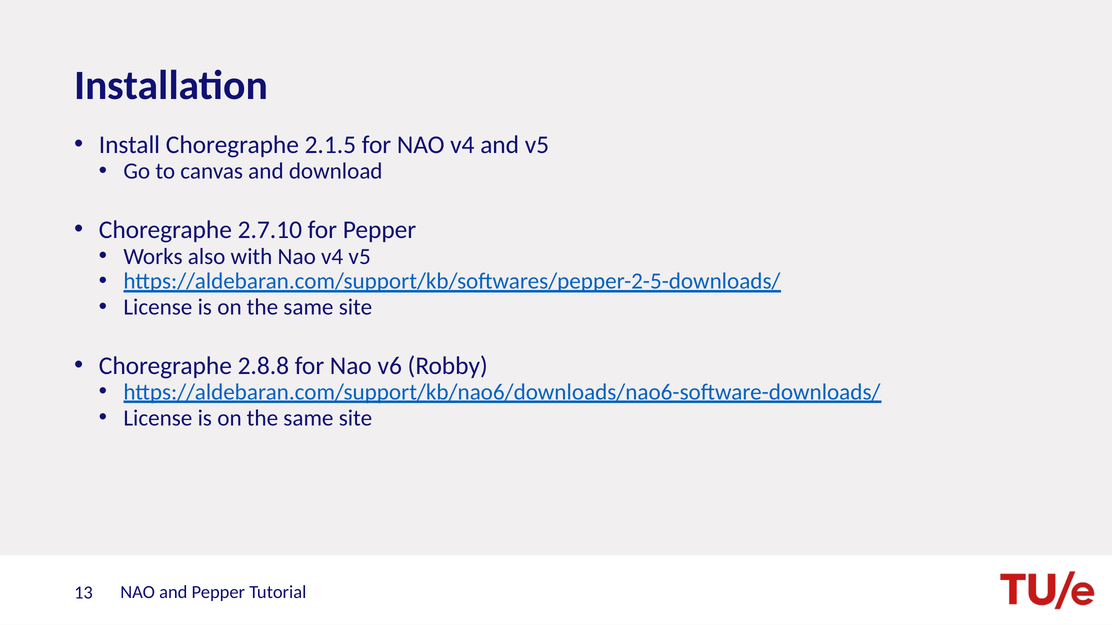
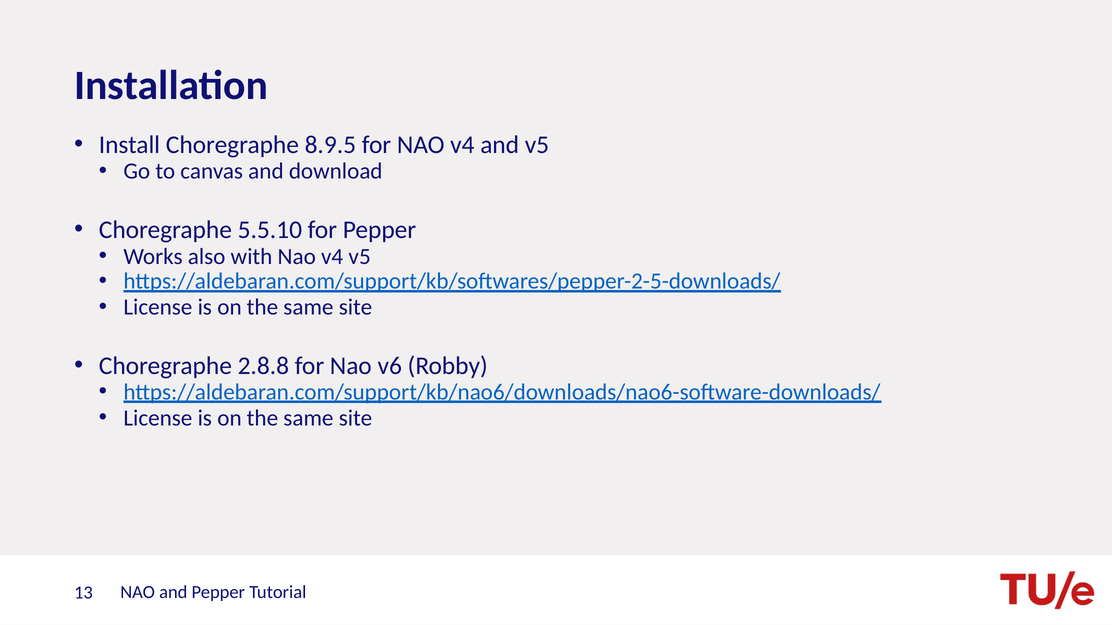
2.1.5: 2.1.5 -> 8.9.5 (330, 145)
2.7.10: 2.7.10 -> 5.5.10 (270, 230)
